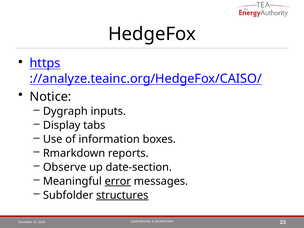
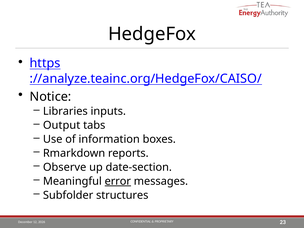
Dygraph: Dygraph -> Libraries (65, 111)
Display: Display -> Output (62, 125)
structures underline: present -> none (122, 195)
